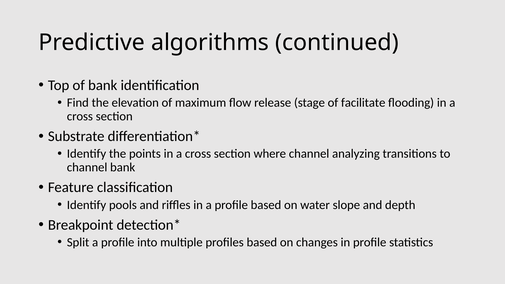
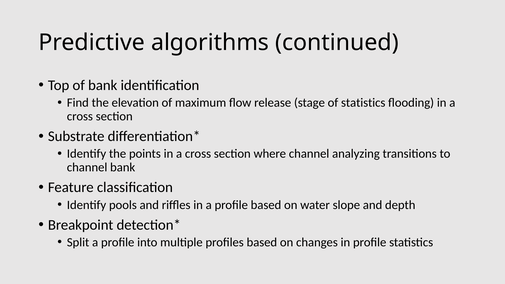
of facilitate: facilitate -> statistics (363, 103)
